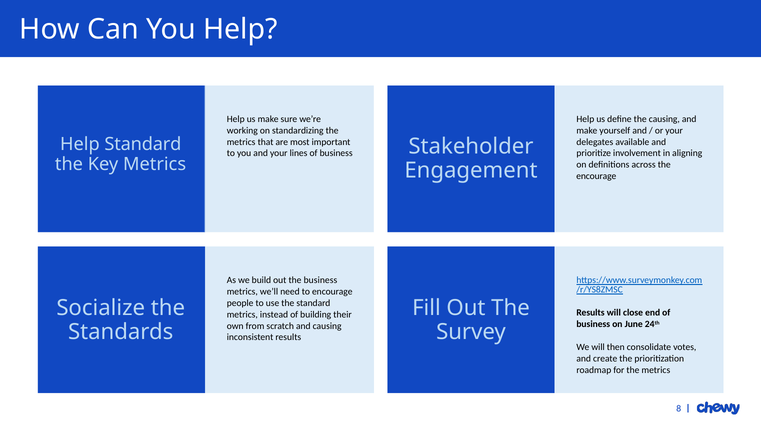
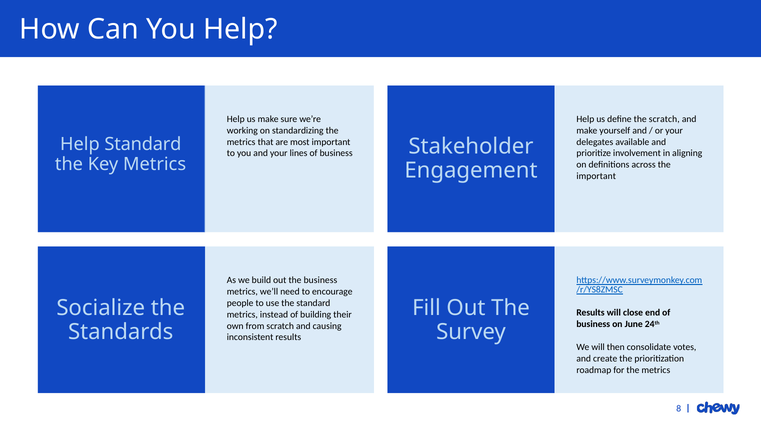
the causing: causing -> scratch (664, 119)
encourage: encourage -> important (596, 176)
